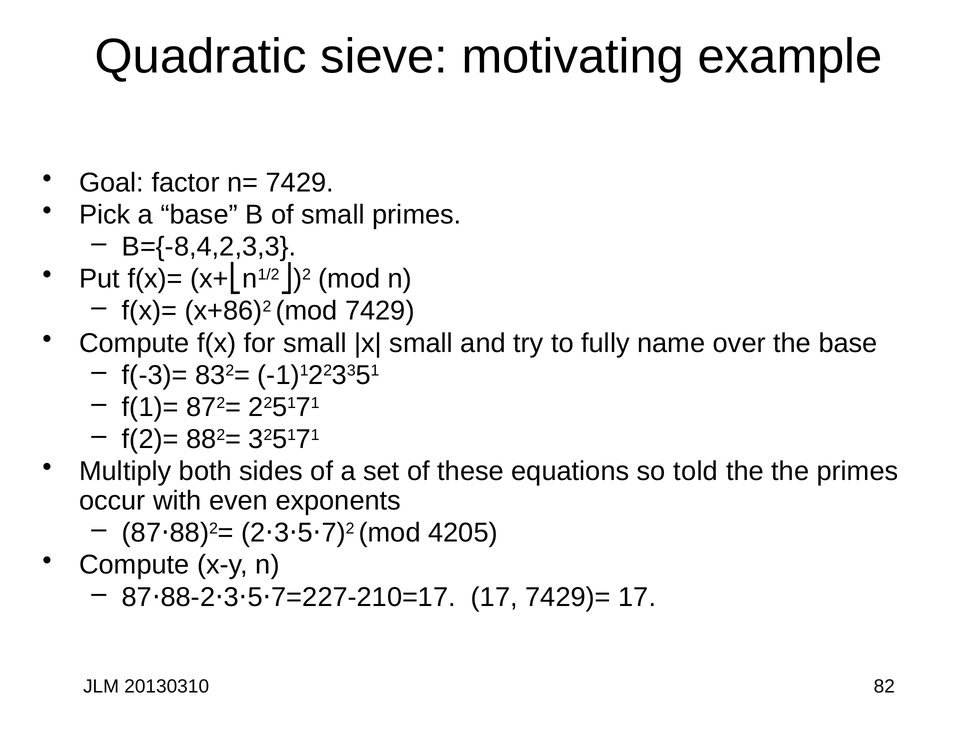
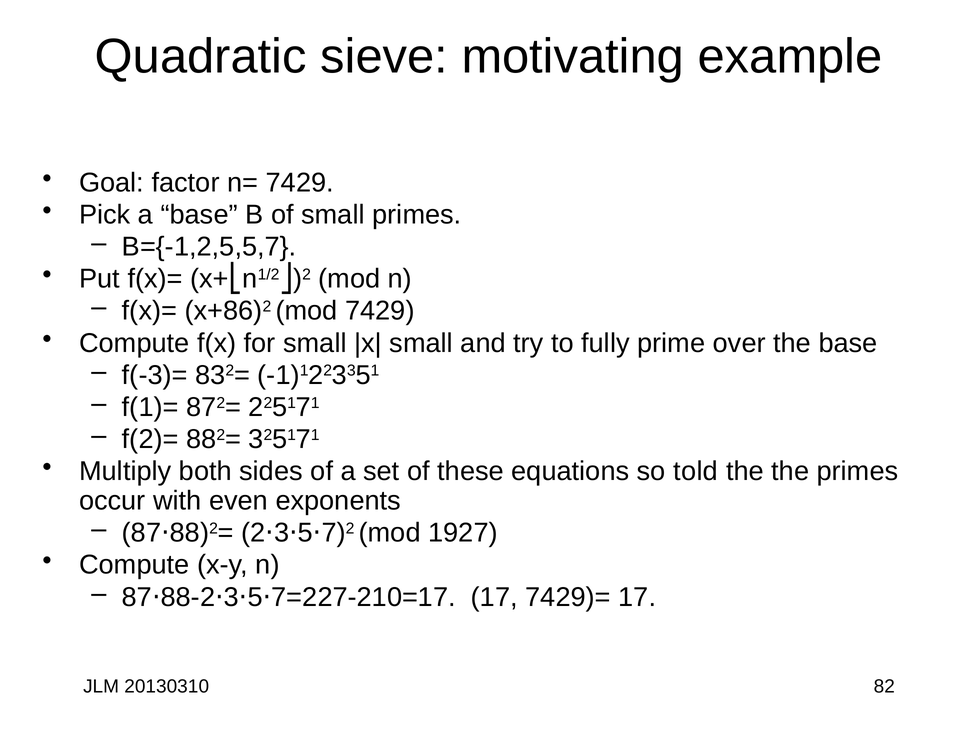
B={-8,4,2,3,3: B={-8,4,2,3,3 -> B={-1,2,5,5,7 (209, 247)
name: name -> prime (671, 343)
4205: 4205 -> 1927 (463, 533)
